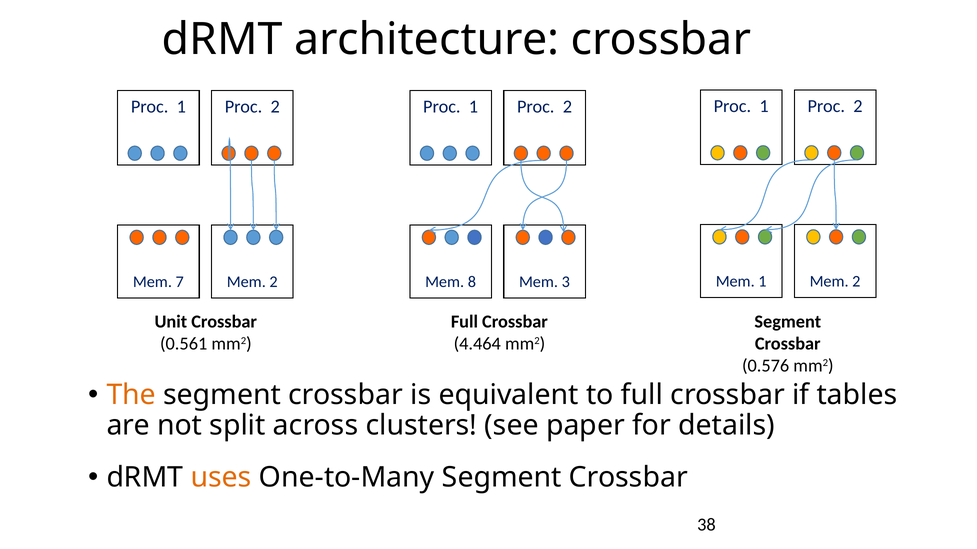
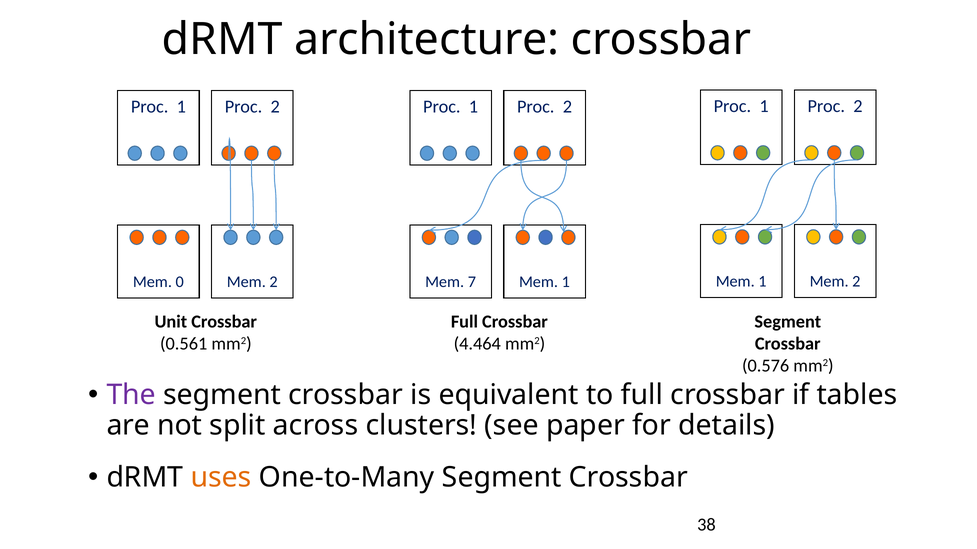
7: 7 -> 0 (180, 282)
8: 8 -> 7 (472, 282)
3: 3 -> 1 (566, 282)
The colour: orange -> purple (131, 395)
